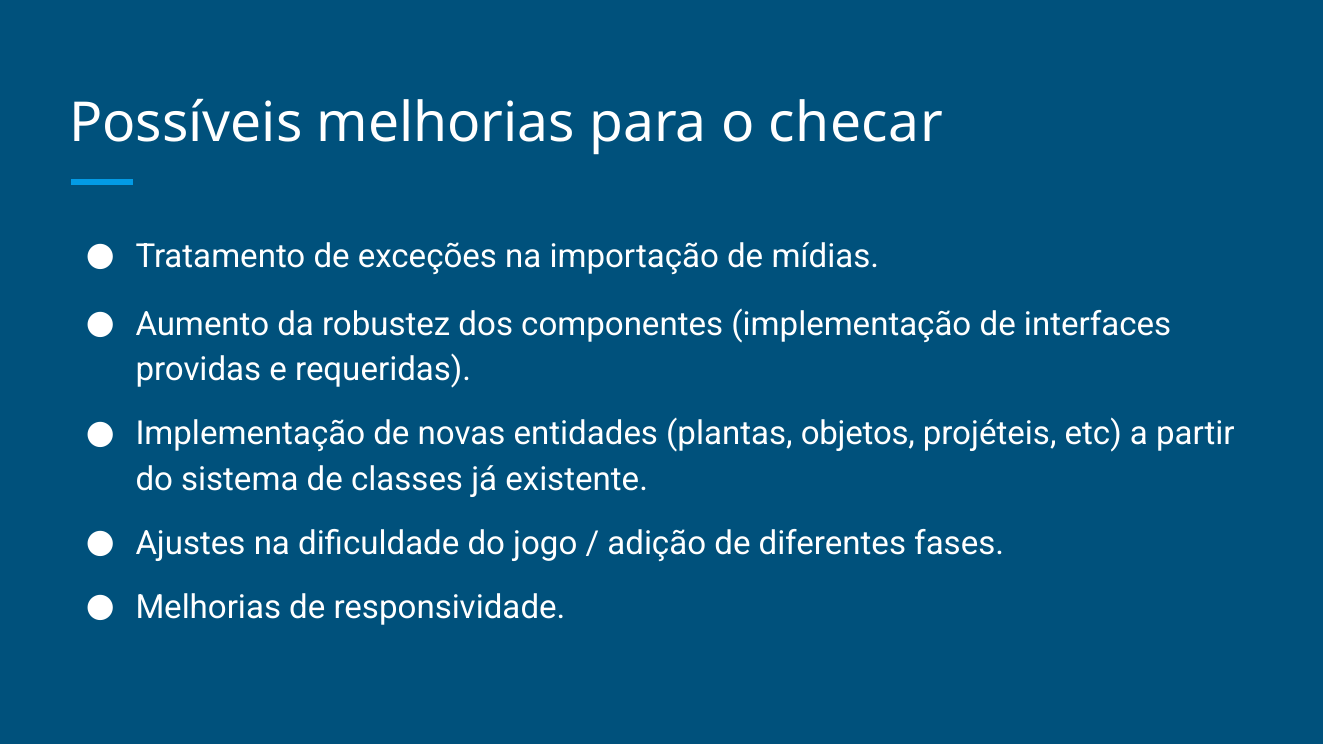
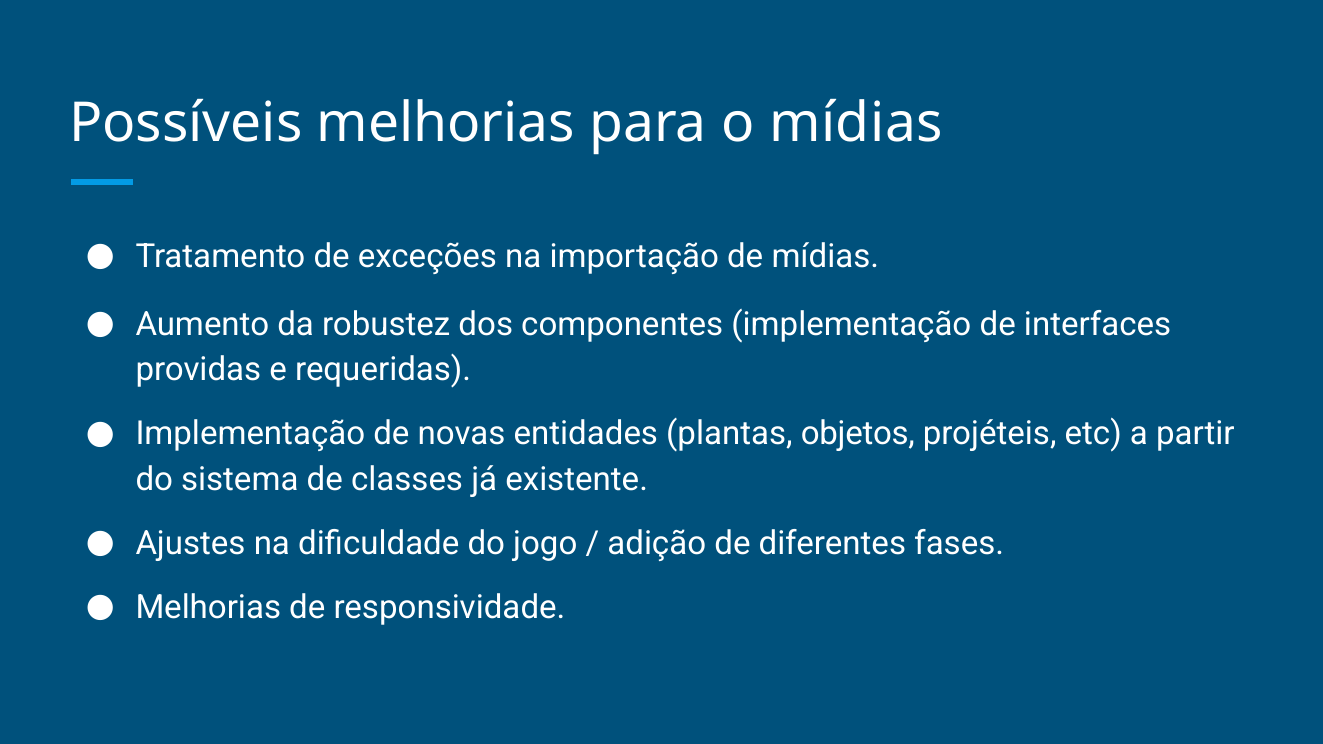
o checar: checar -> mídias (856, 123)
